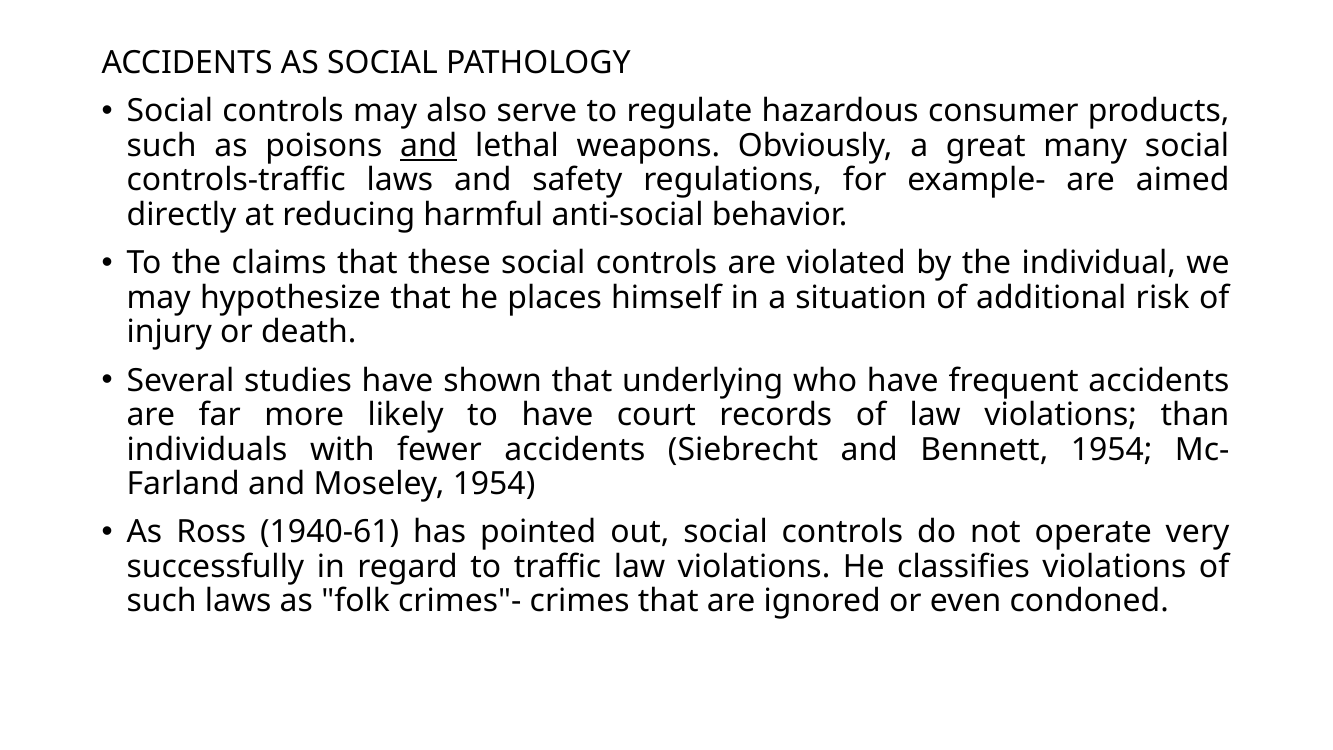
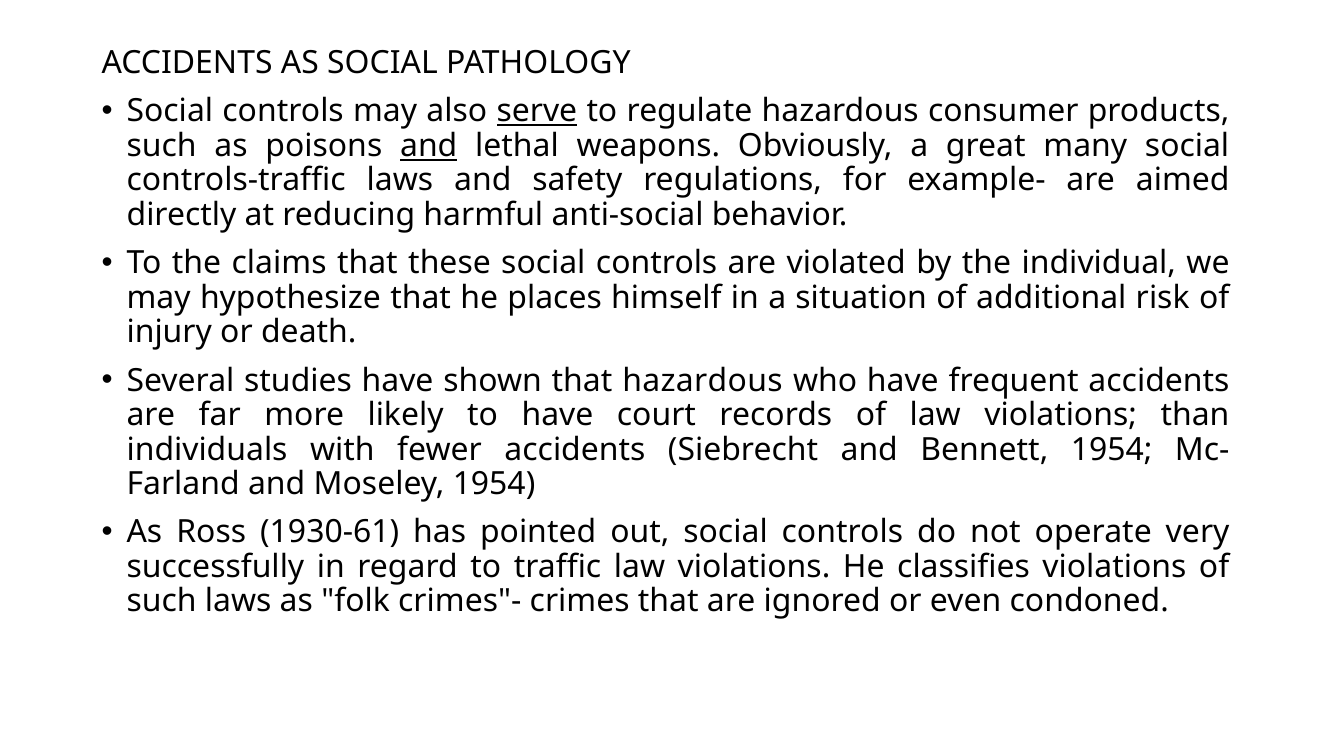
serve underline: none -> present (537, 111)
that underlying: underlying -> hazardous (703, 380)
1940-61: 1940-61 -> 1930-61 (330, 532)
